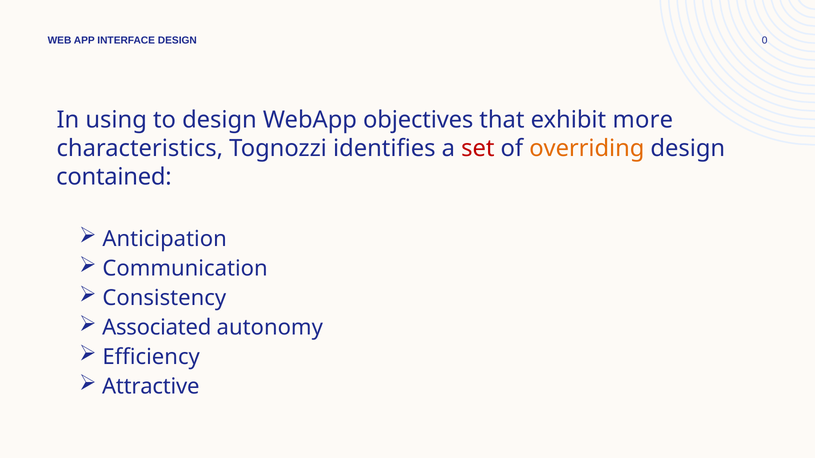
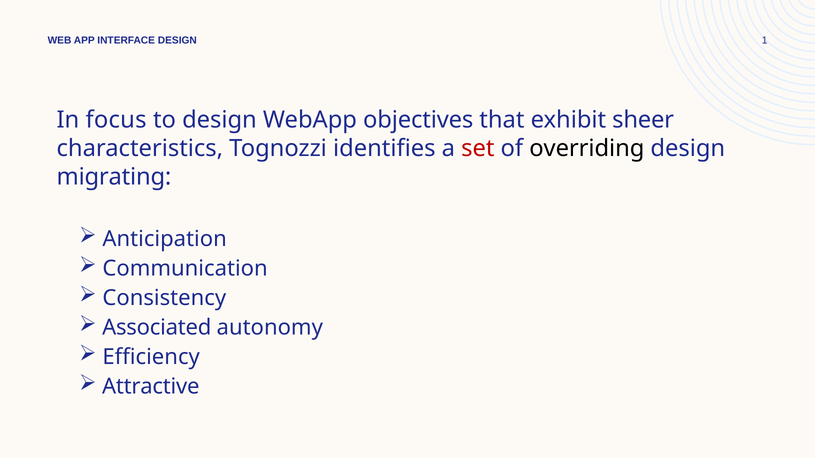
0: 0 -> 1 (765, 40)
using: using -> focus (116, 120)
more: more -> sheer (643, 120)
overriding colour: orange -> black (587, 148)
contained: contained -> migrating (114, 177)
